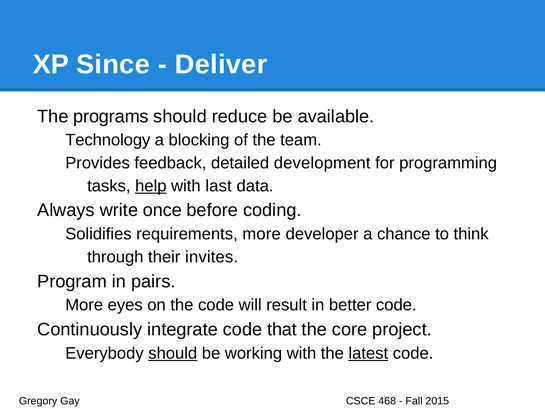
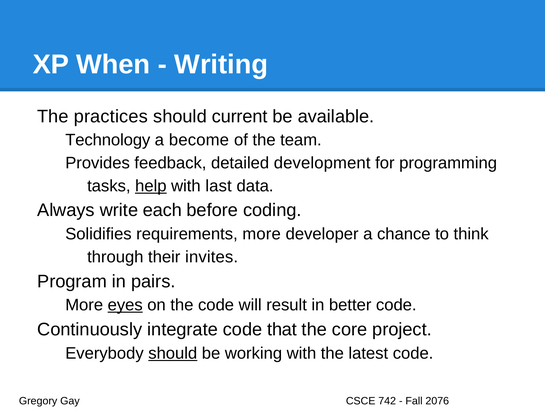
Since: Since -> When (113, 65)
Deliver: Deliver -> Writing (221, 65)
programs: programs -> practices (111, 116)
reduce: reduce -> current (240, 116)
blocking: blocking -> become (199, 140)
once: once -> each (162, 210)
eyes underline: none -> present (125, 305)
latest underline: present -> none (368, 353)
468: 468 -> 742 (387, 401)
2015: 2015 -> 2076 (437, 401)
